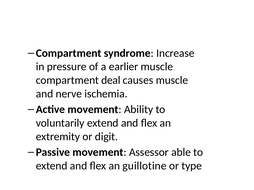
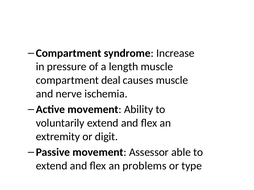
earlier: earlier -> length (124, 67)
guillotine: guillotine -> problems (145, 166)
